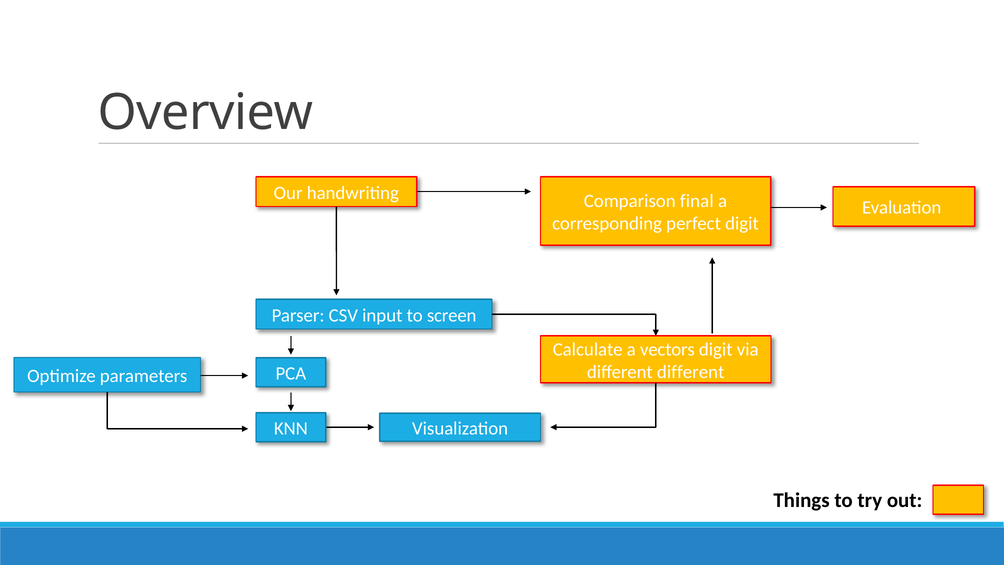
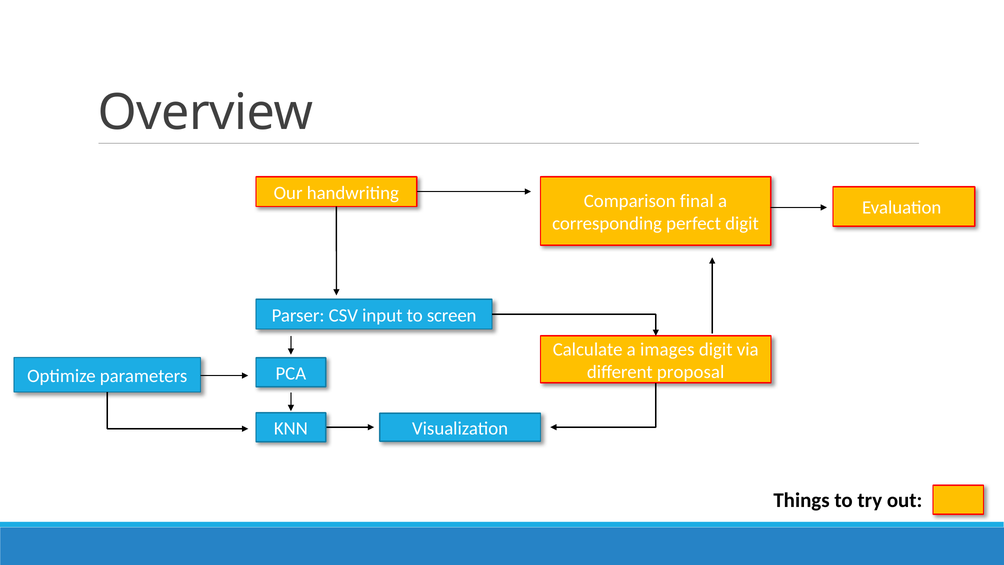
vectors: vectors -> images (667, 349)
different different: different -> proposal (691, 372)
